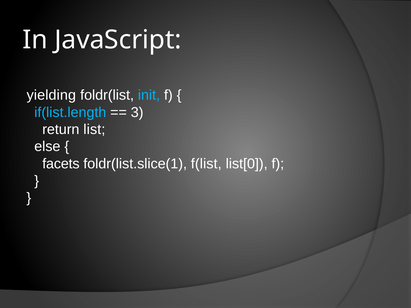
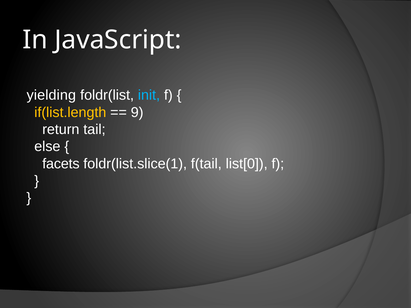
if(list.length colour: light blue -> yellow (70, 112)
3: 3 -> 9 (137, 112)
list: list -> tail (94, 130)
f(list: f(list -> f(tail (206, 164)
